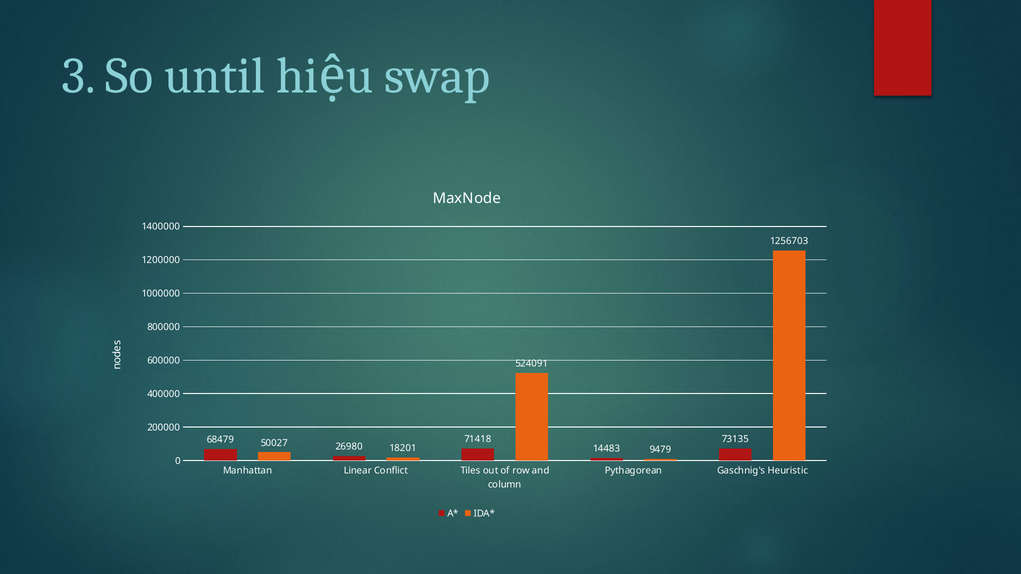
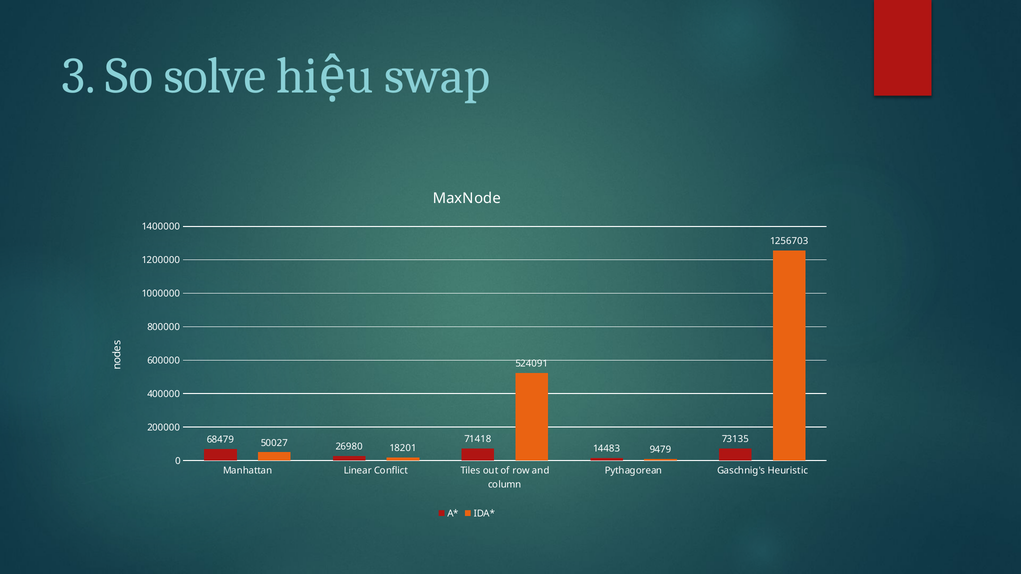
until: until -> solve (215, 76)
